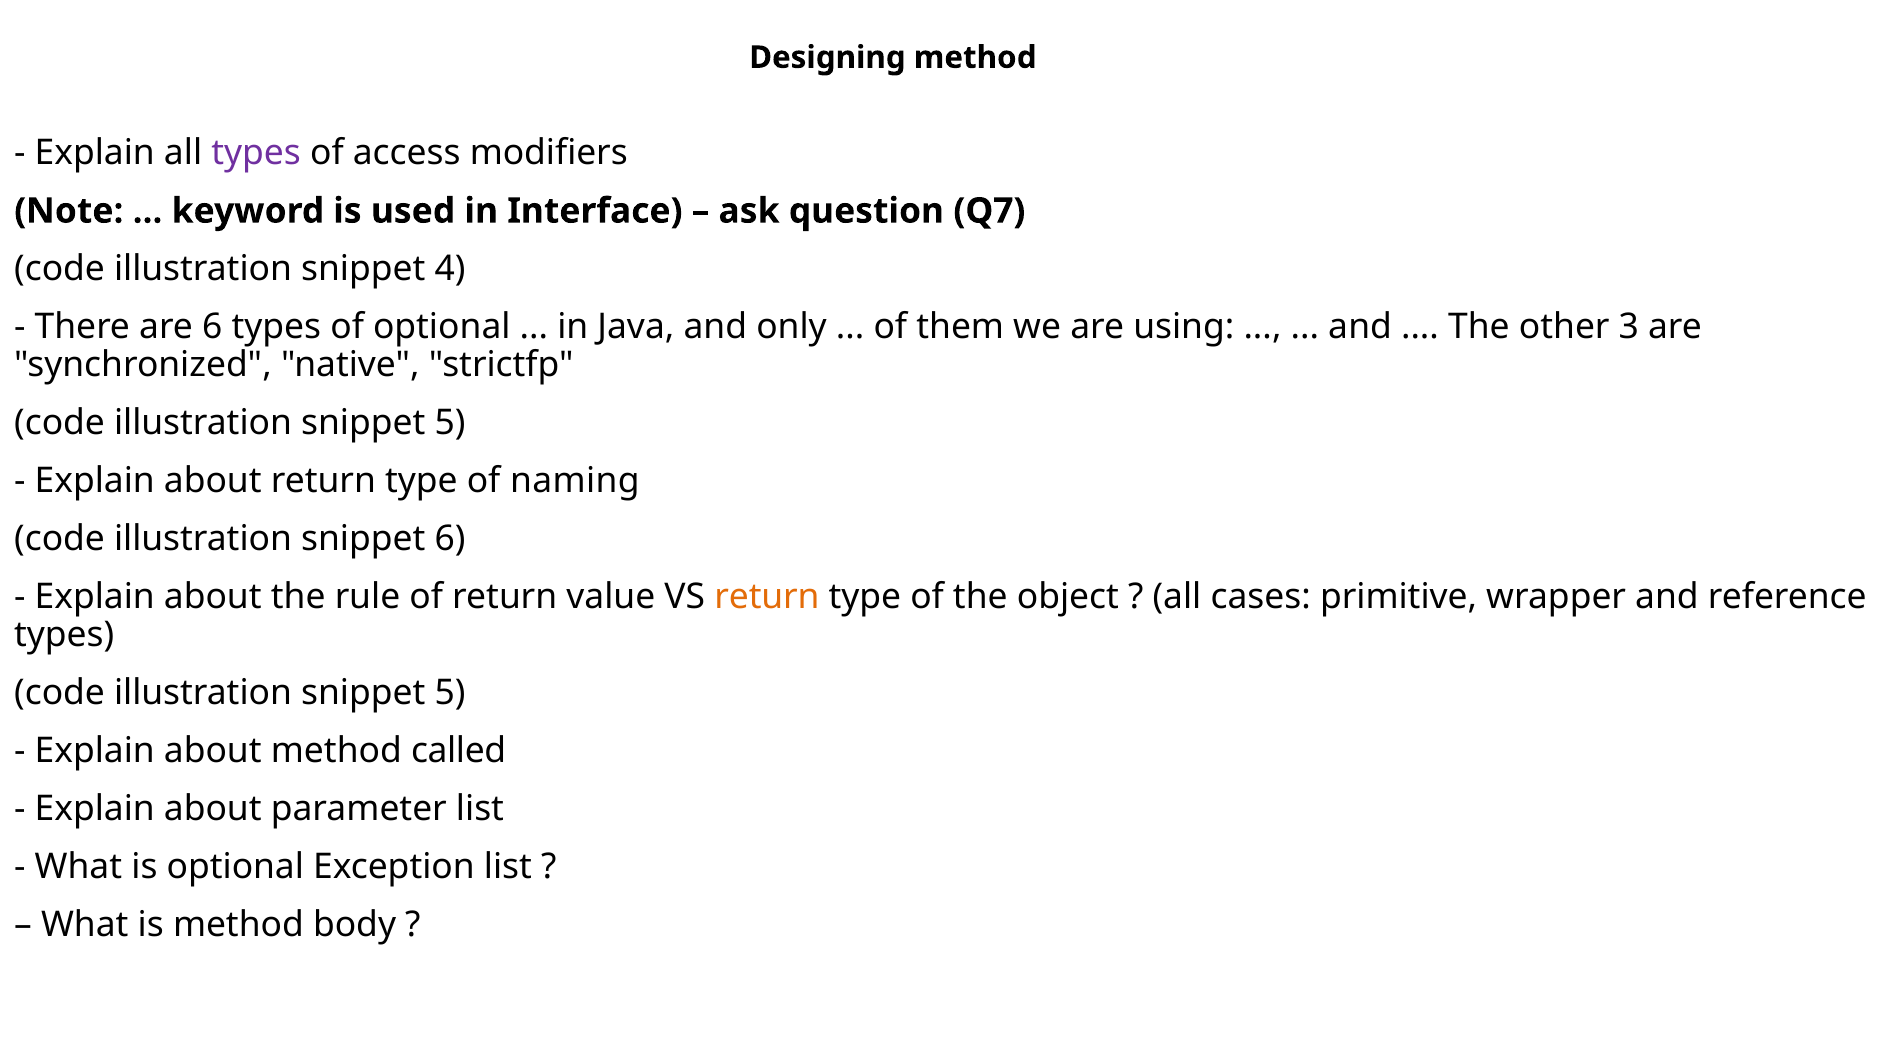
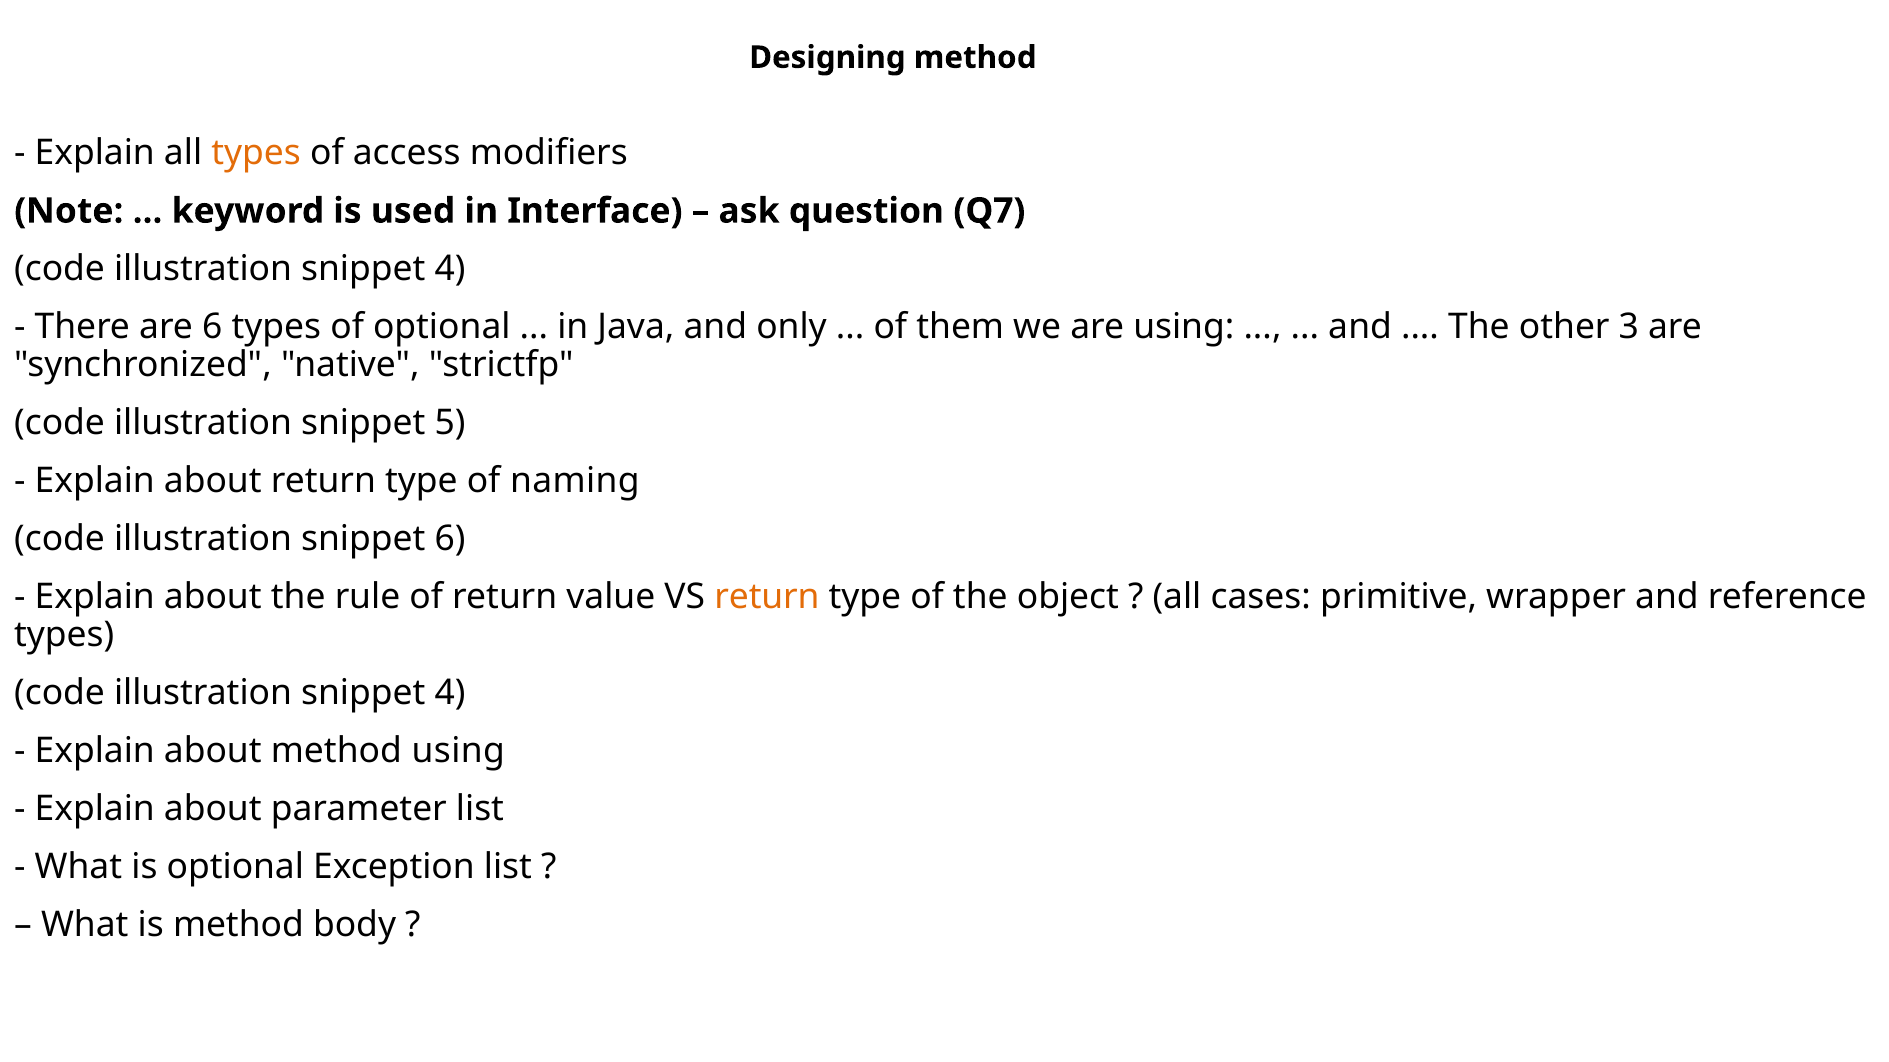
types colour: purple -> orange (256, 153)
5: 5 -> 4 (450, 693)
method called: called -> using (458, 751)
